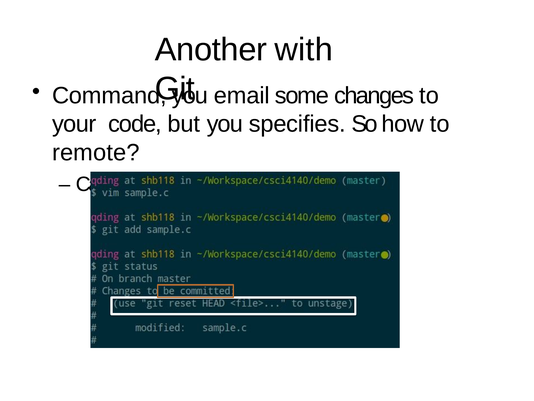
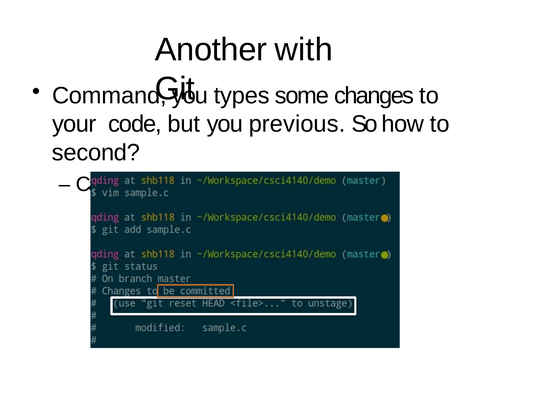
email: email -> types (242, 95)
specifies: specifies -> previous (297, 124)
remote: remote -> second (96, 152)
